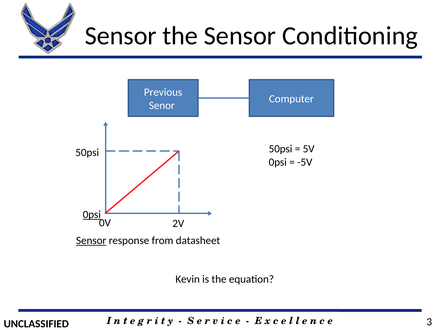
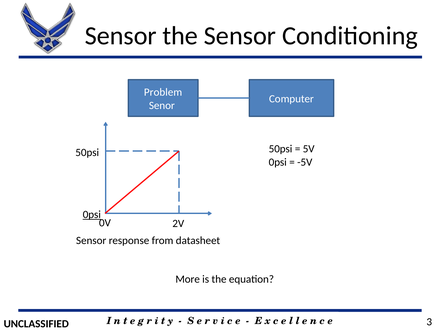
Previous: Previous -> Problem (163, 92)
Sensor underline: present -> none (91, 240)
Kevin: Kevin -> More (188, 279)
